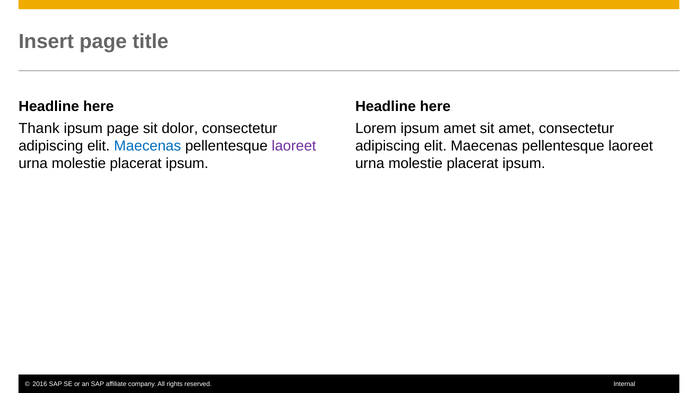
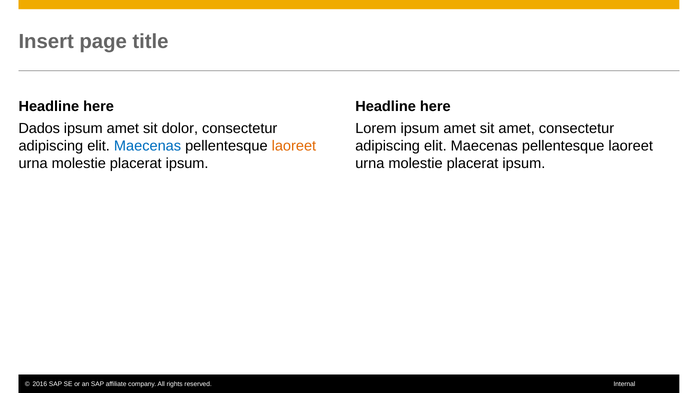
Thank: Thank -> Dados (39, 128)
page: page -> amet (123, 128)
laoreet colour: purple -> orange (294, 146)
